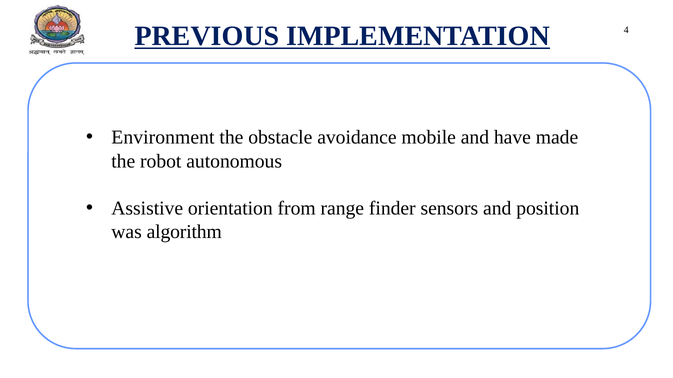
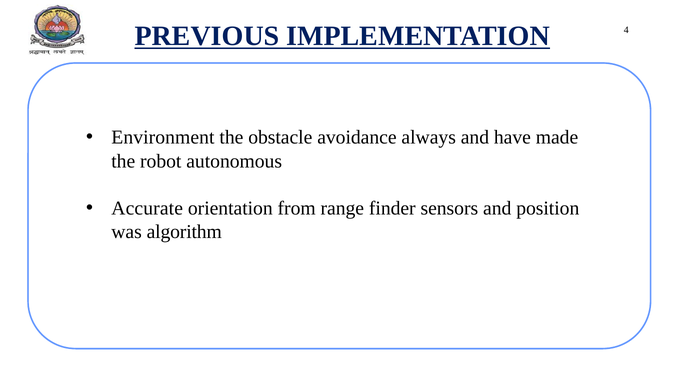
mobile: mobile -> always (429, 138)
Assistive: Assistive -> Accurate (147, 208)
